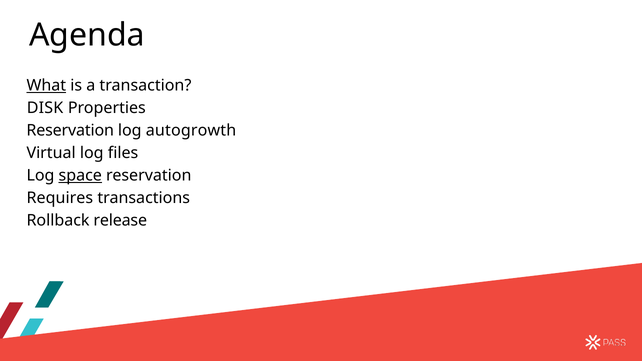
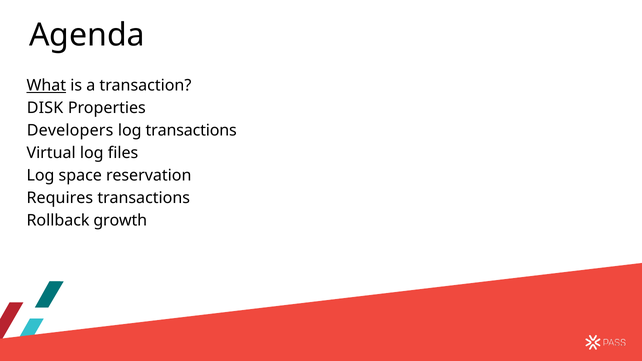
Reservation: Reservation -> Developers (70, 131)
log autogrowth: autogrowth -> transactions (191, 131)
space underline: present -> none (80, 176)
release: release -> growth (120, 221)
